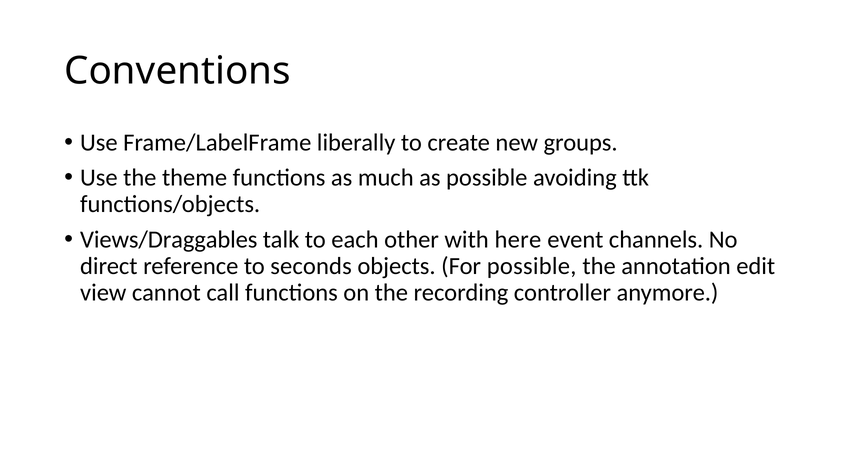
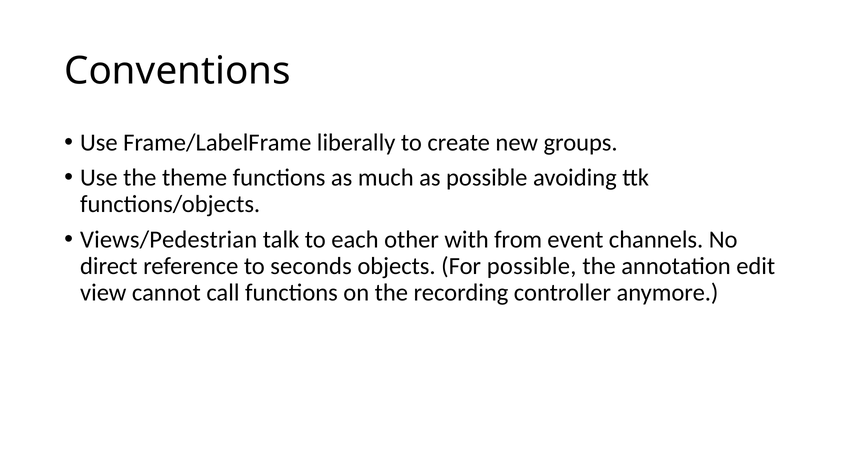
Views/Draggables: Views/Draggables -> Views/Pedestrian (169, 240)
here: here -> from (518, 240)
